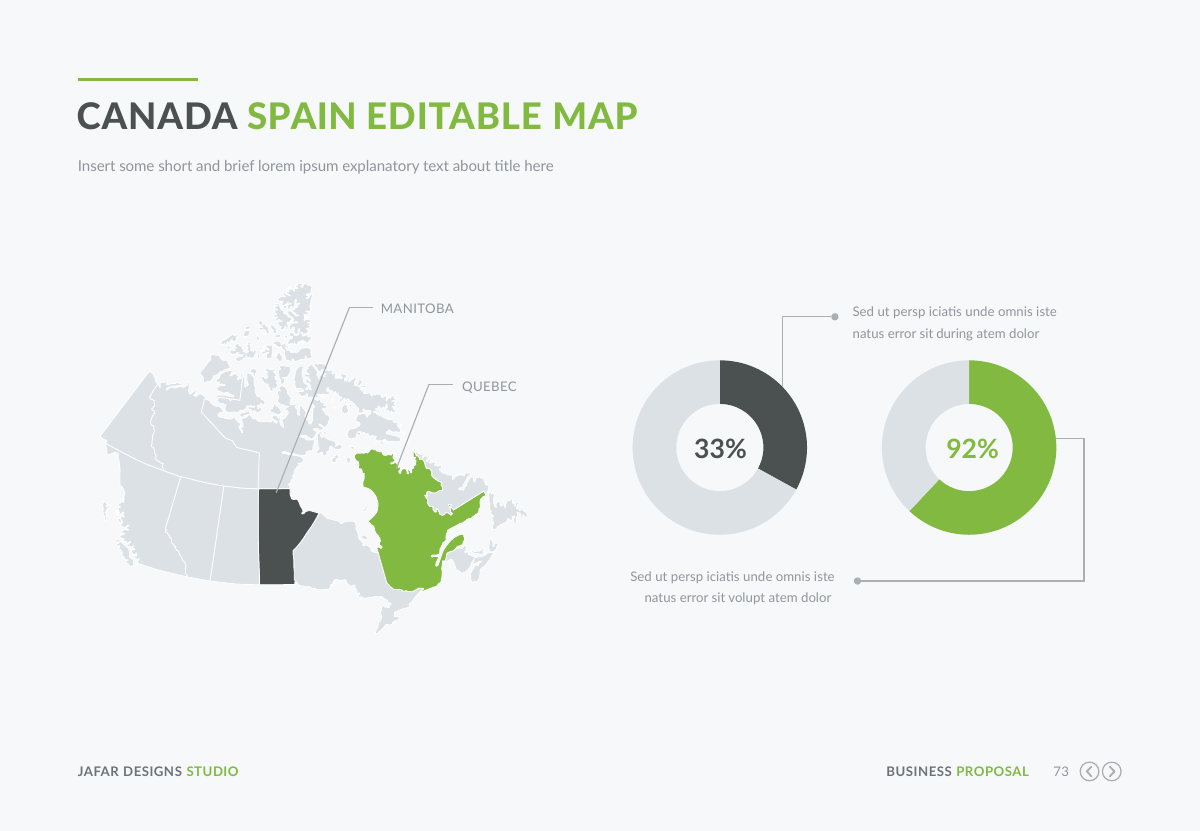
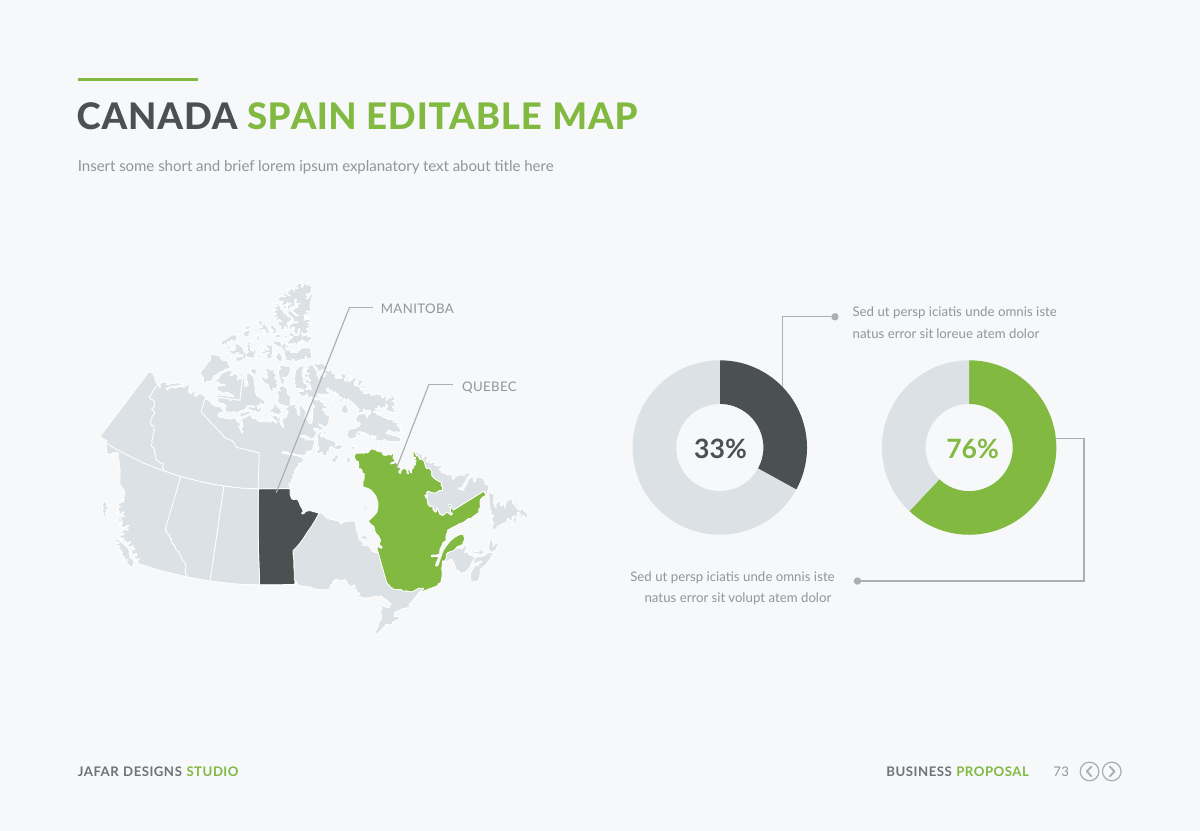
during: during -> loreue (955, 334)
92%: 92% -> 76% (973, 449)
